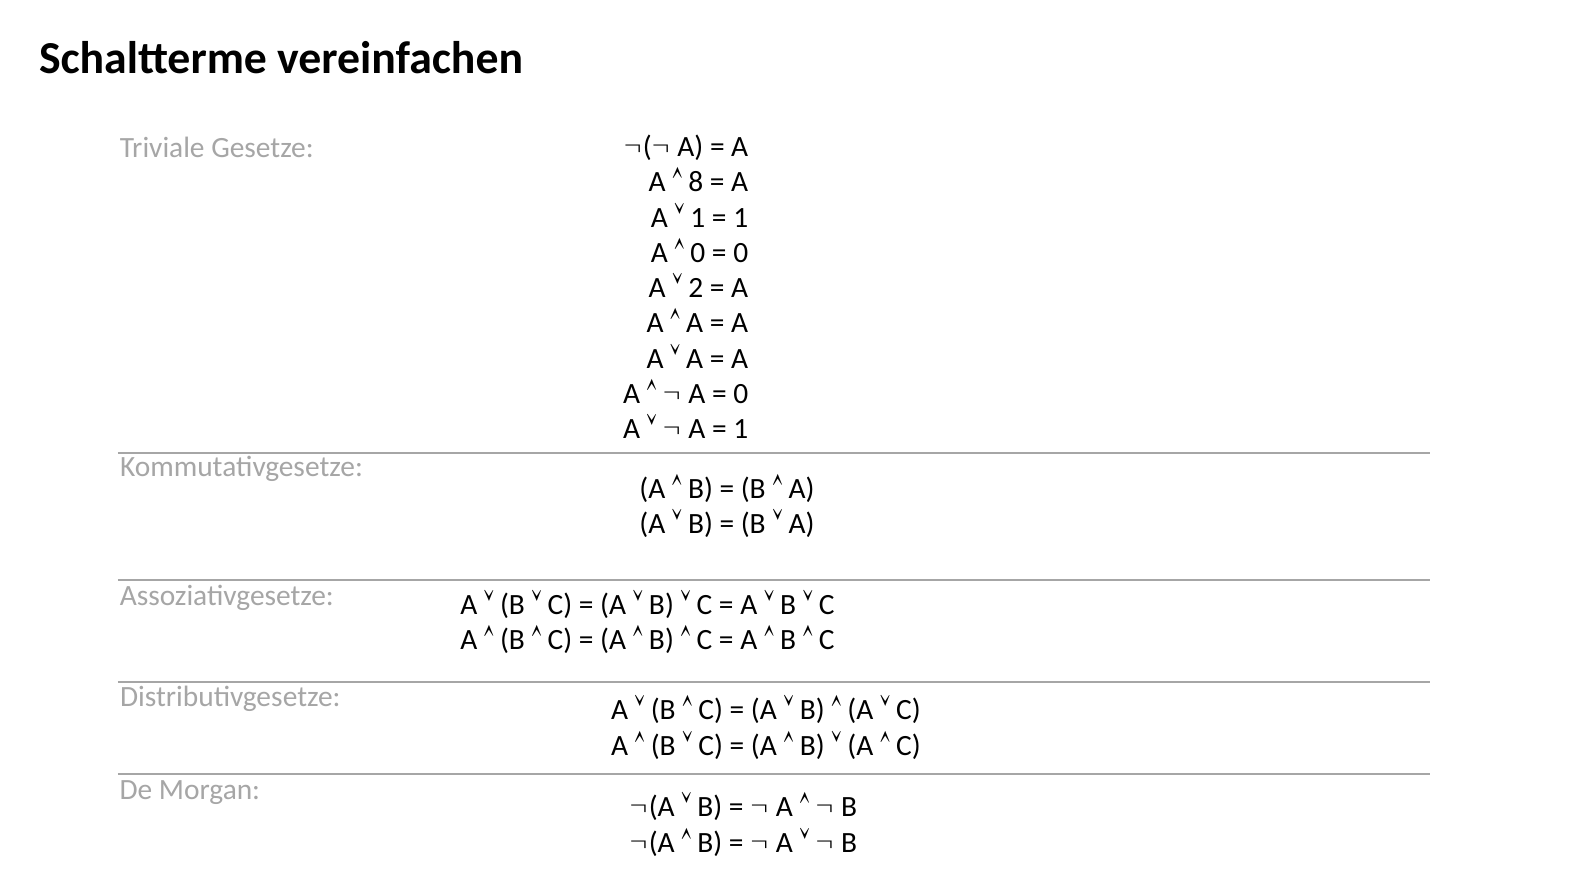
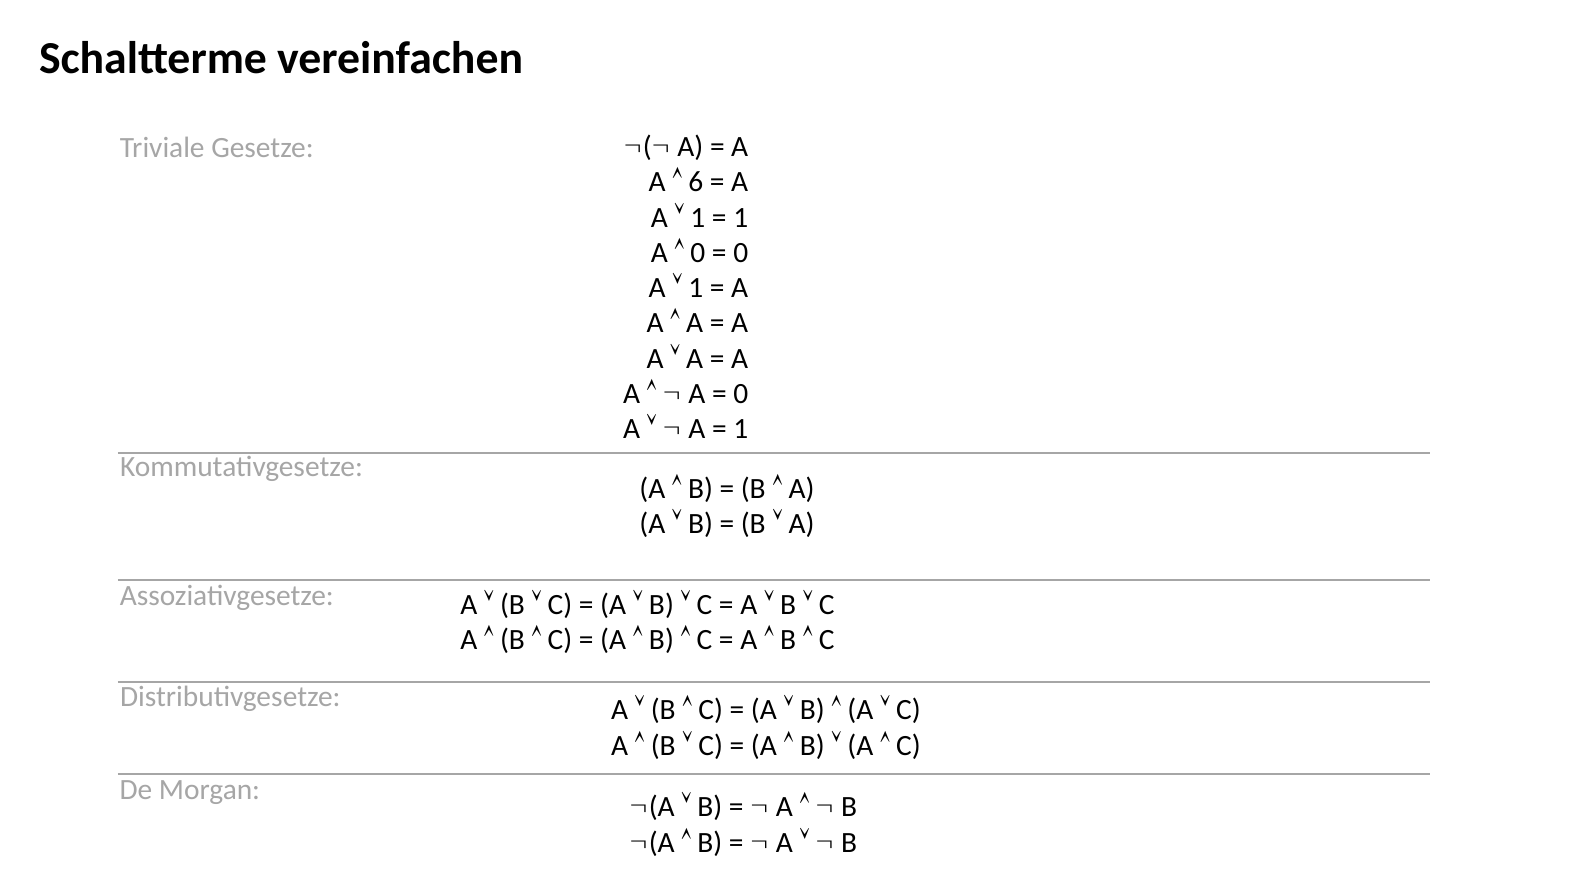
8: 8 -> 6 (696, 182)
2: 2 -> 1 (696, 288)
